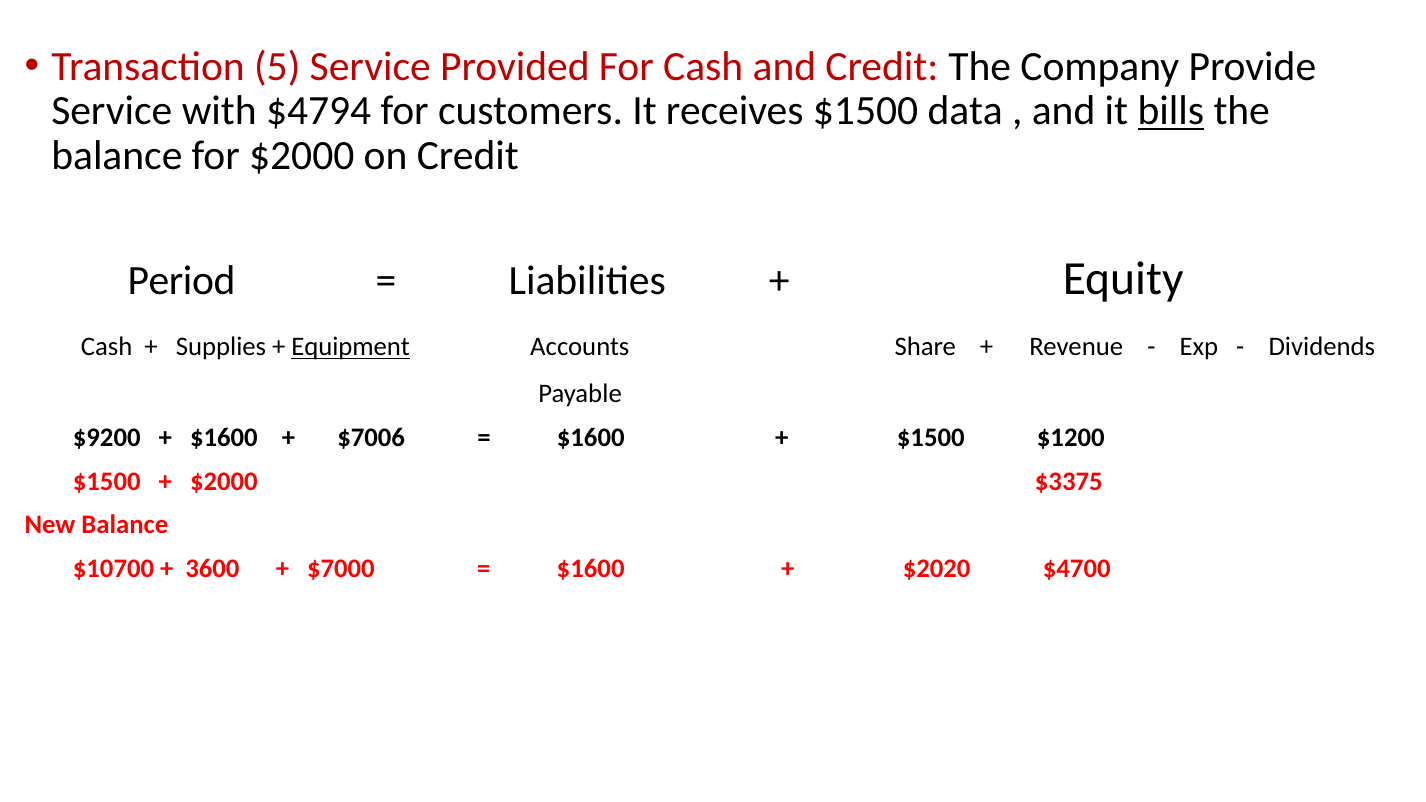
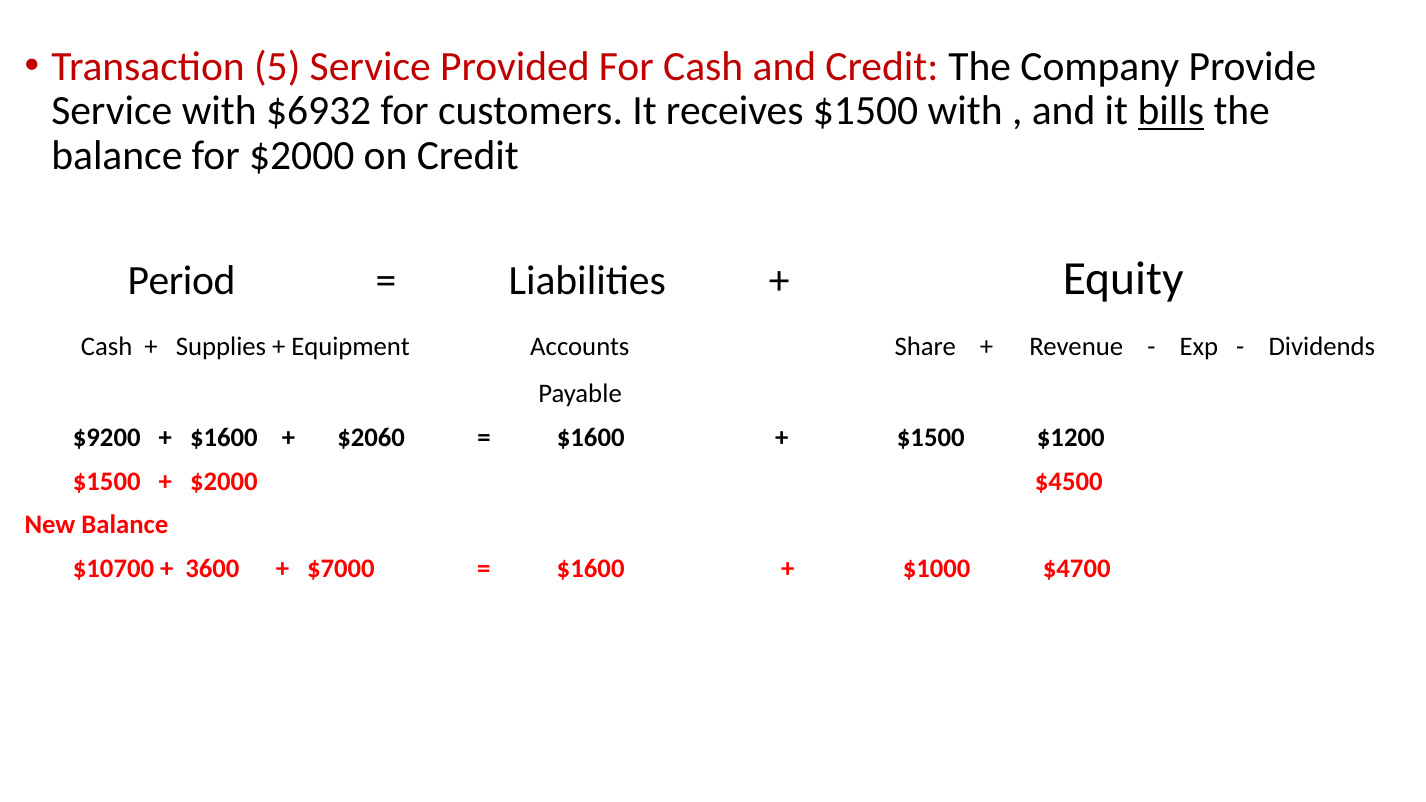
$4794: $4794 -> $6932 (319, 111)
$1500 data: data -> with (965, 111)
Equipment underline: present -> none (351, 347)
$7006: $7006 -> $2060 (371, 438)
$3375: $3375 -> $4500 (1069, 481)
$2020: $2020 -> $1000 (937, 569)
